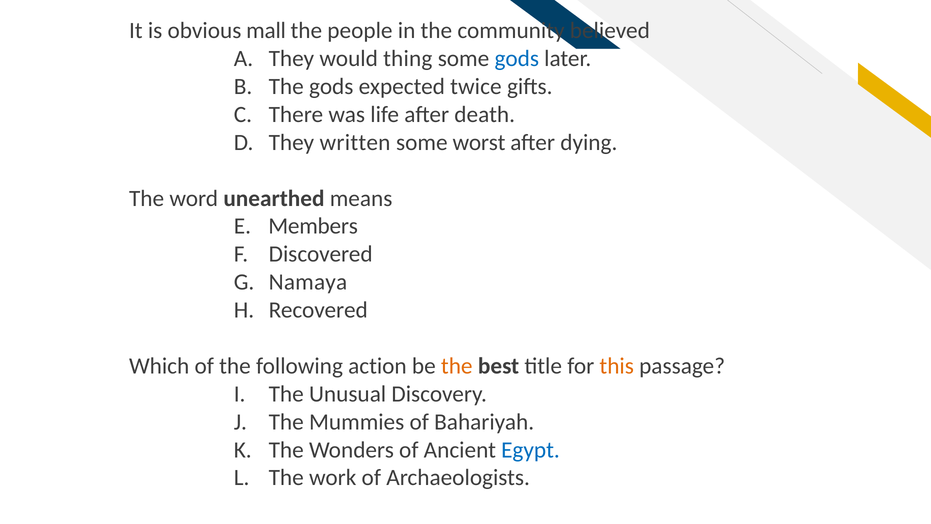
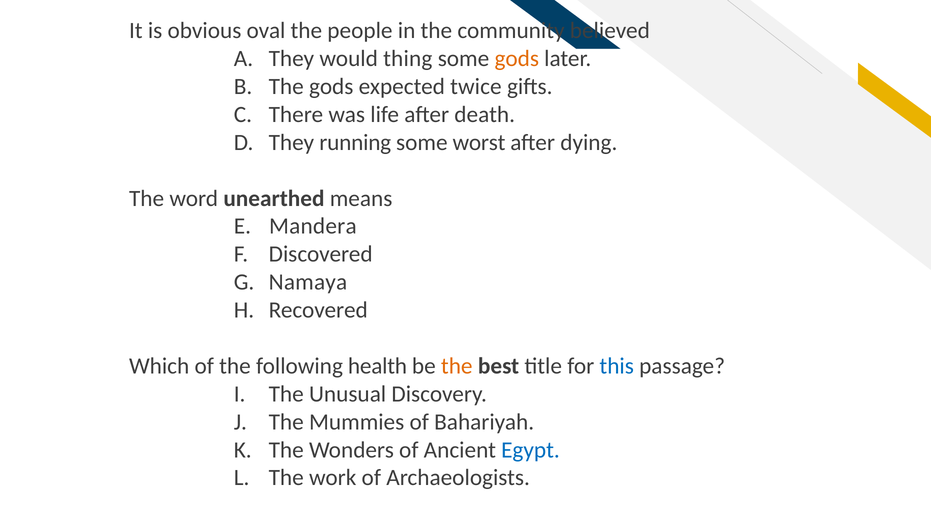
mall: mall -> oval (266, 31)
gods colour: blue -> orange (517, 59)
written: written -> running (355, 142)
Members: Members -> Mandera (313, 226)
action: action -> health (378, 366)
this colour: orange -> blue (617, 366)
